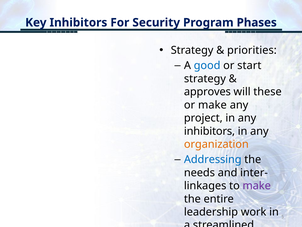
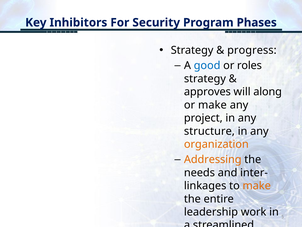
priorities: priorities -> progress (252, 50)
start: start -> roles (249, 65)
these: these -> along (268, 92)
inhibitors: inhibitors -> structure (209, 131)
Addressing colour: blue -> orange (213, 159)
make colour: purple -> orange (257, 185)
